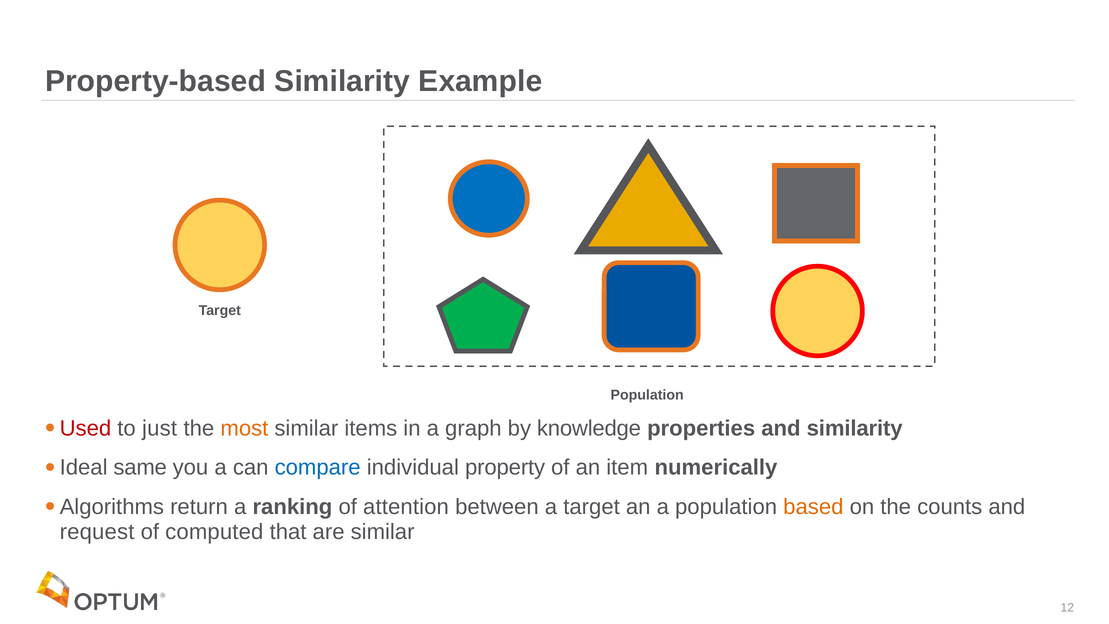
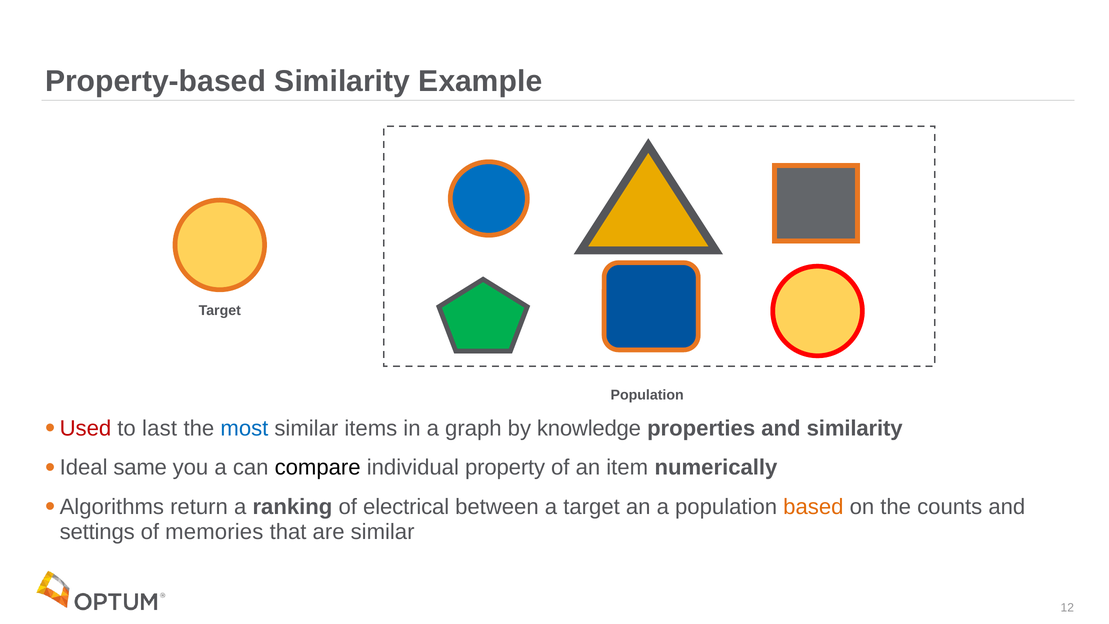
just: just -> last (160, 428)
most colour: orange -> blue (244, 428)
compare colour: blue -> black (318, 467)
attention: attention -> electrical (406, 507)
request: request -> settings (97, 532)
computed: computed -> memories (214, 532)
